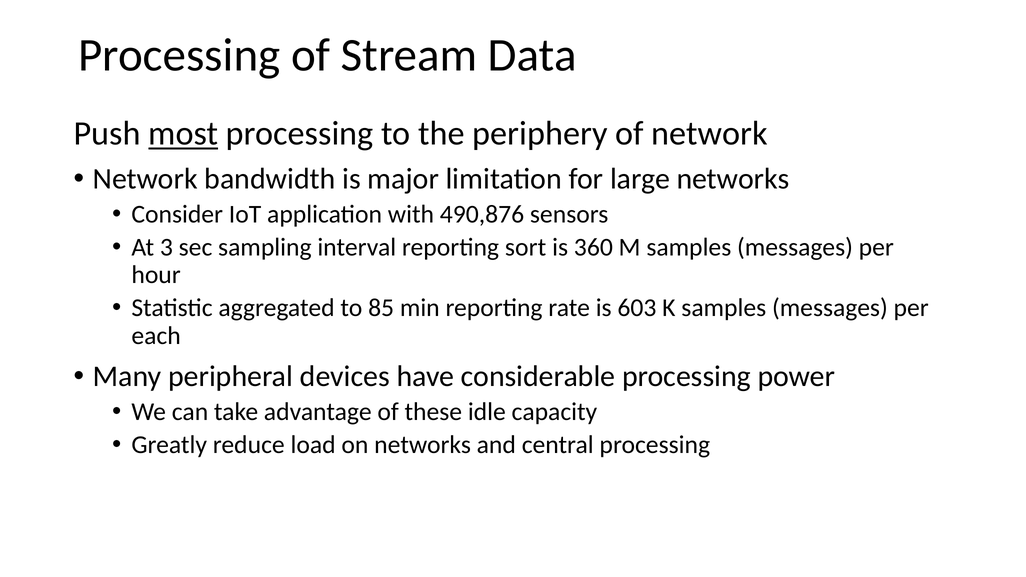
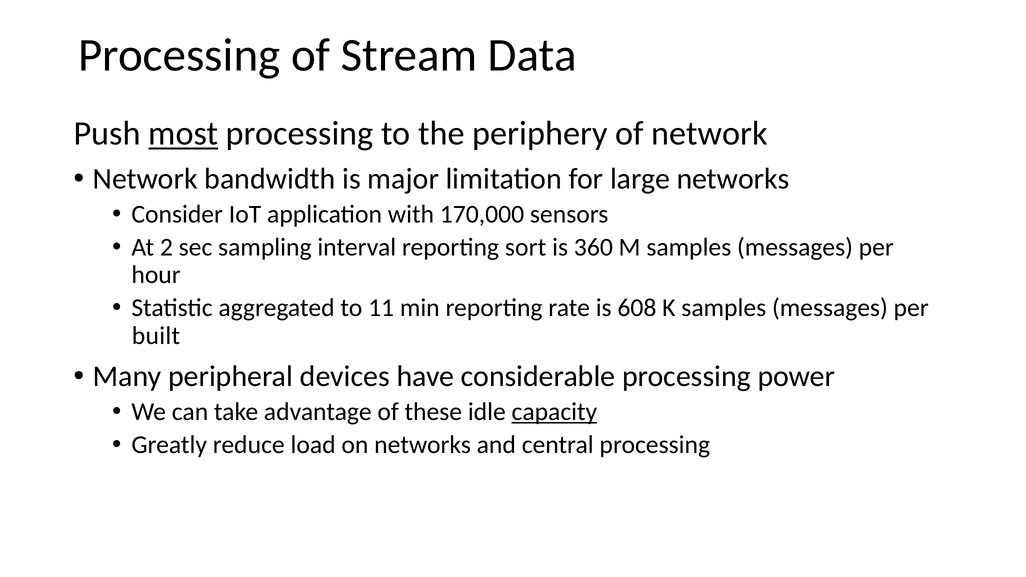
490,876: 490,876 -> 170,000 (482, 214)
3: 3 -> 2 (166, 247)
85: 85 -> 11 (381, 308)
603: 603 -> 608 (637, 308)
each: each -> built (156, 336)
capacity underline: none -> present (554, 412)
